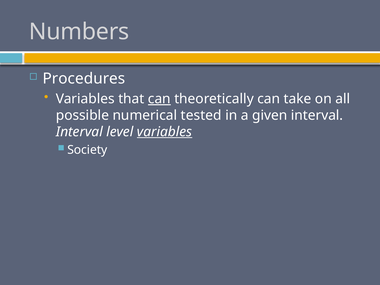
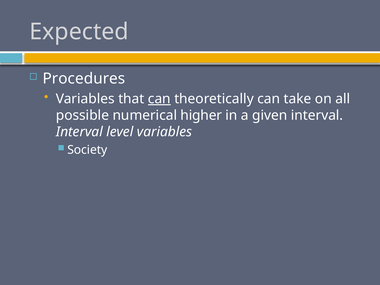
Numbers: Numbers -> Expected (79, 32)
tested: tested -> higher (201, 115)
variables underline: present -> none (165, 132)
